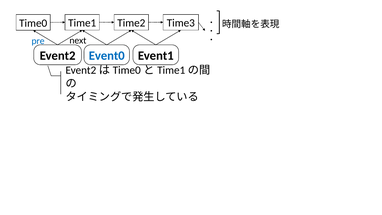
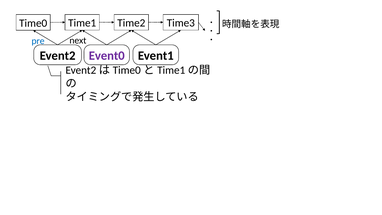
Event0 colour: blue -> purple (107, 56)
